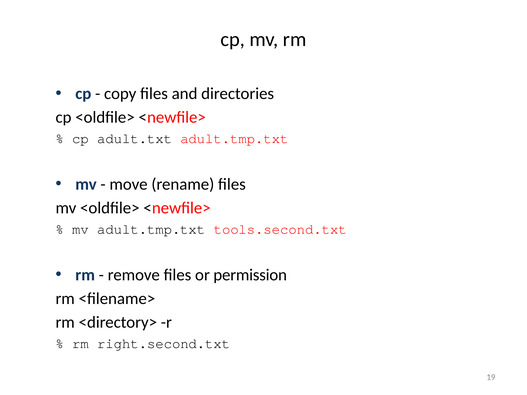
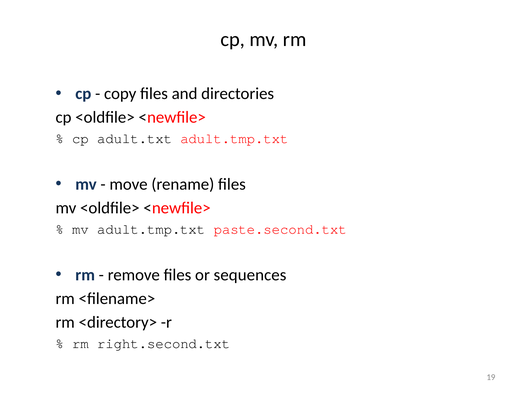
tools.second.txt: tools.second.txt -> paste.second.txt (280, 229)
permission: permission -> sequences (250, 275)
